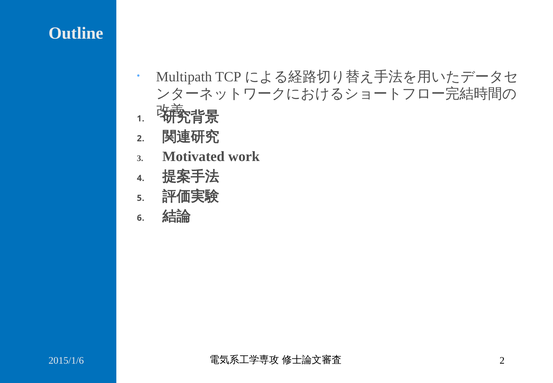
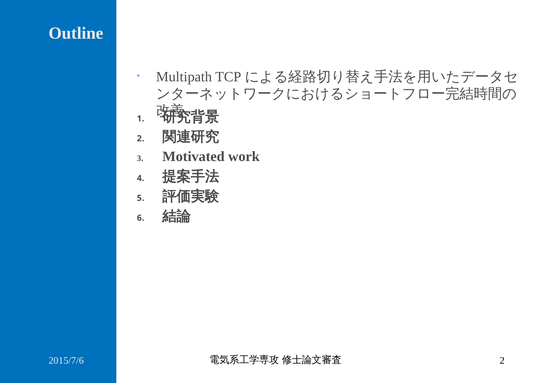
2015/1/6: 2015/1/6 -> 2015/7/6 (66, 360)
